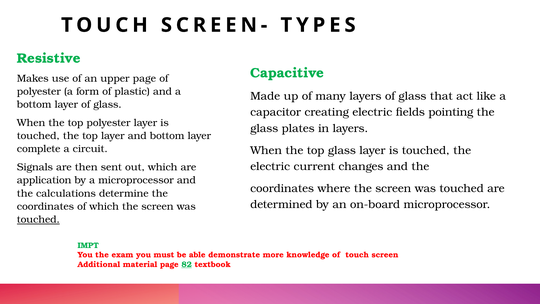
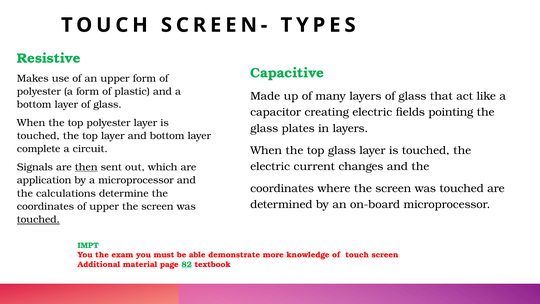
upper page: page -> form (144, 78)
then underline: none -> present (86, 167)
of which: which -> upper (104, 206)
